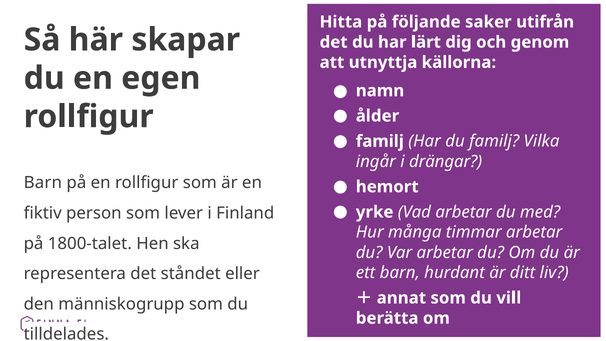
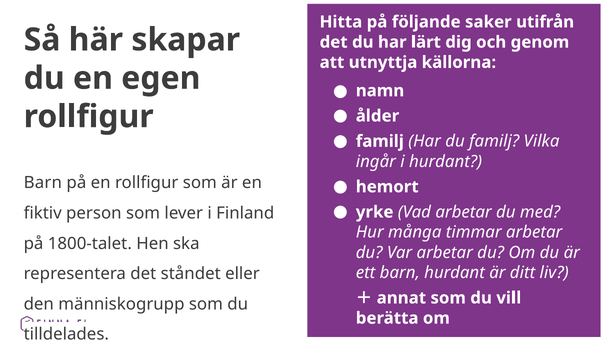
i drängar: drängar -> hurdant (446, 161)
